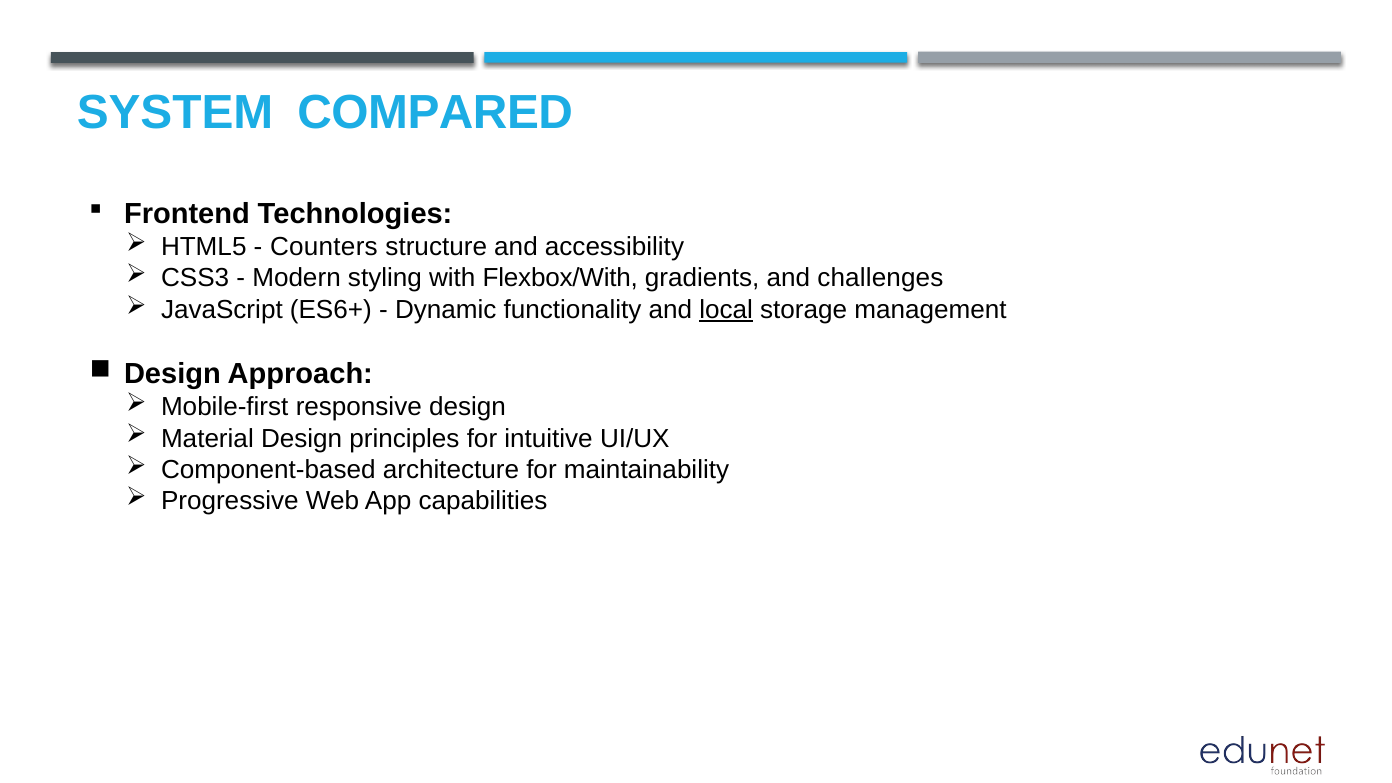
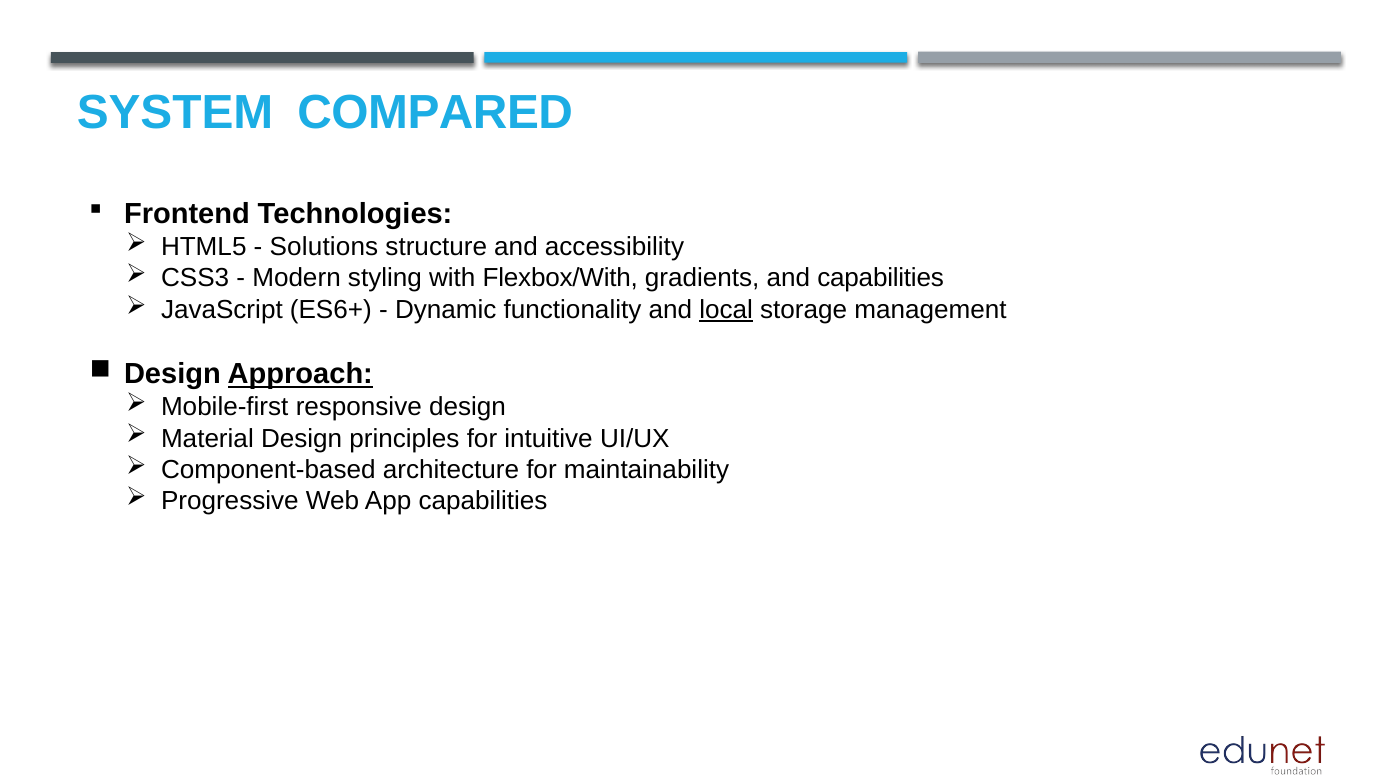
Counters: Counters -> Solutions (324, 247)
and challenges: challenges -> capabilities (881, 278)
Approach underline: none -> present (300, 374)
